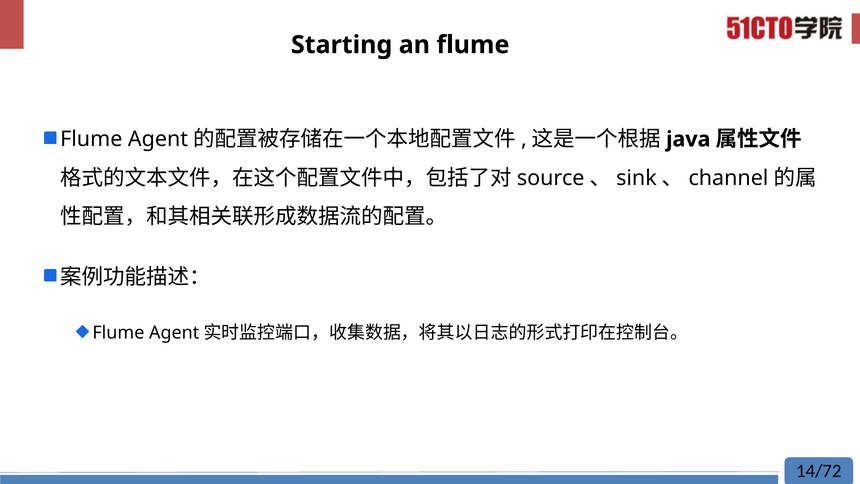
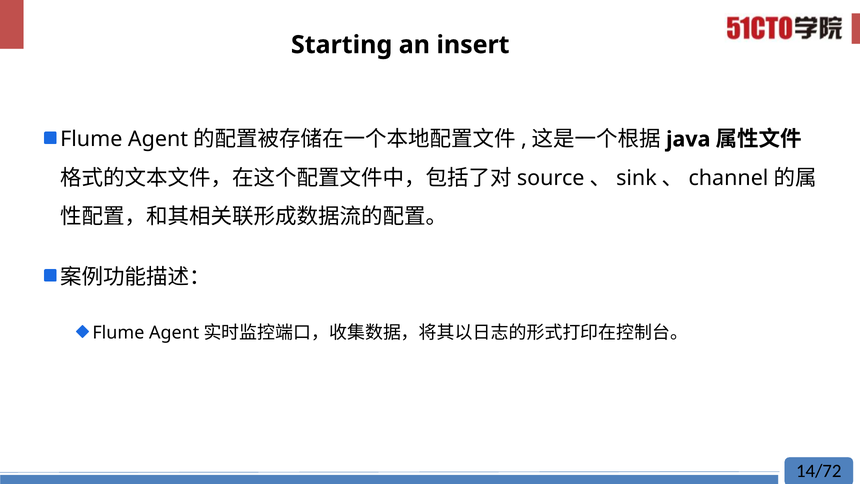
an flume: flume -> insert (473, 45)
